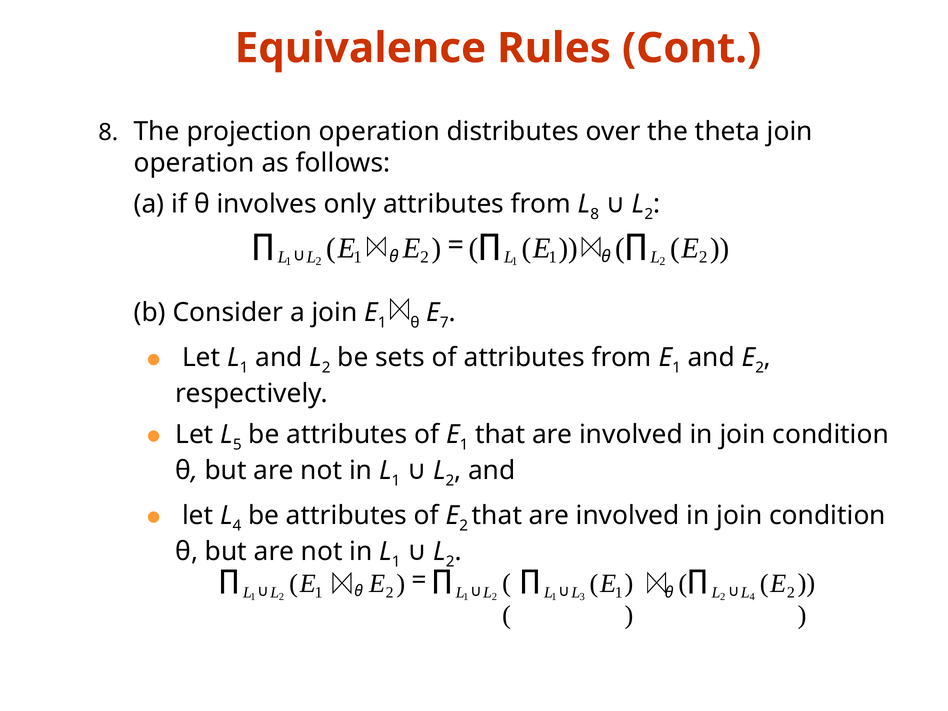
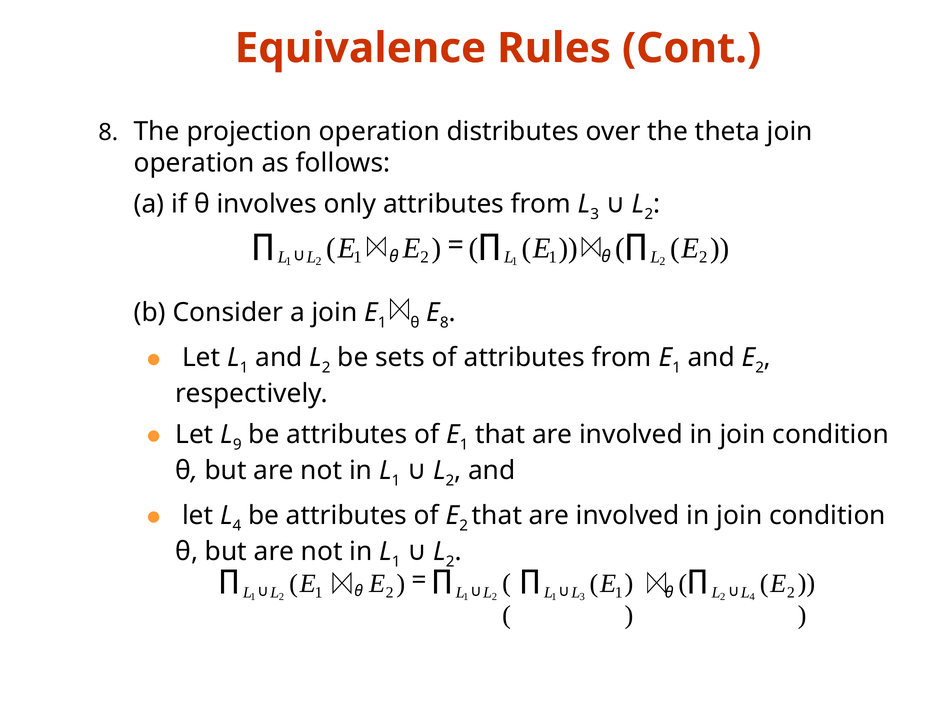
L 8: 8 -> 3 (595, 214)
E 7: 7 -> 8 (444, 323)
5: 5 -> 9 (237, 445)
